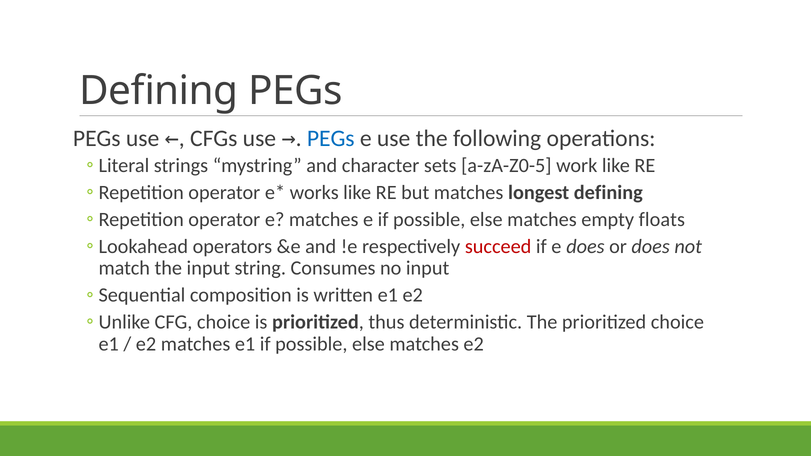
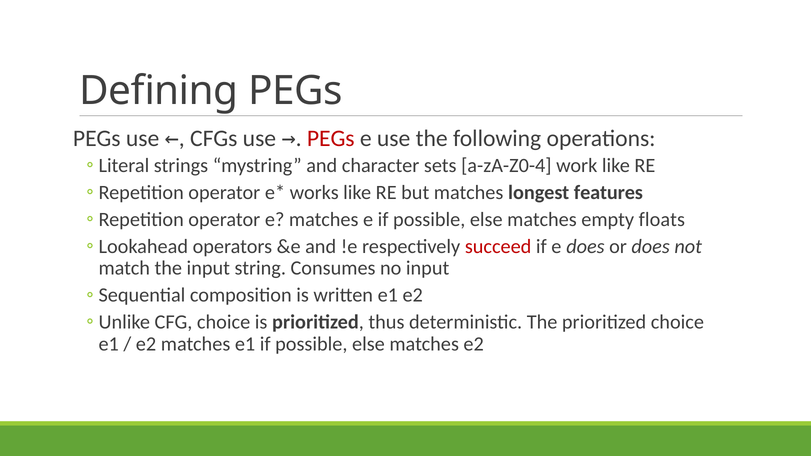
PEGs colour: blue -> red (331, 138)
a-zA-Z0-5: a-zA-Z0-5 -> a-zA-Z0-4 (506, 166)
longest defining: defining -> features (608, 193)
